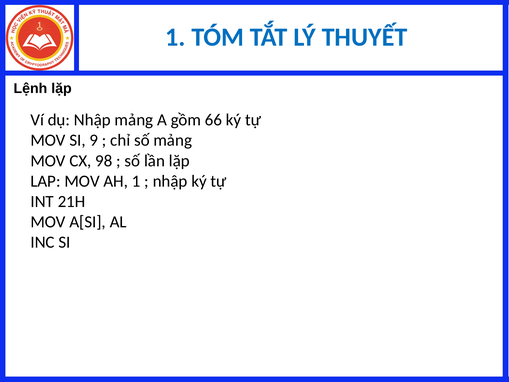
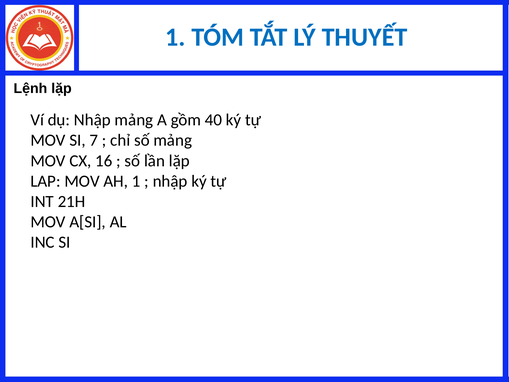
66: 66 -> 40 (213, 120)
9: 9 -> 7 (94, 140)
98: 98 -> 16 (104, 161)
